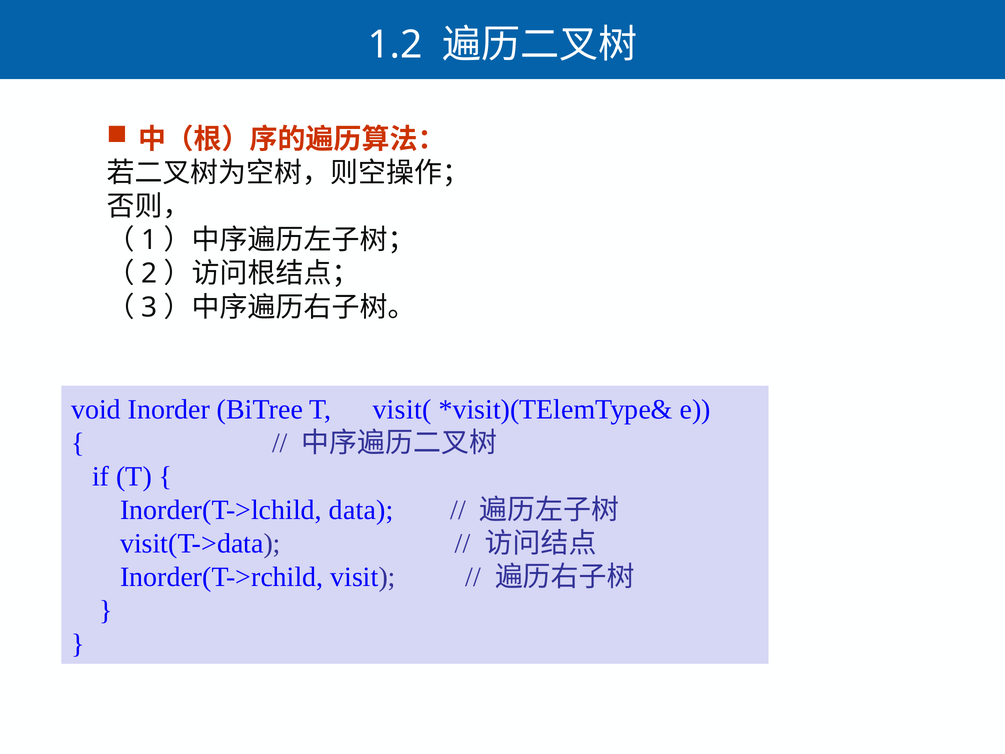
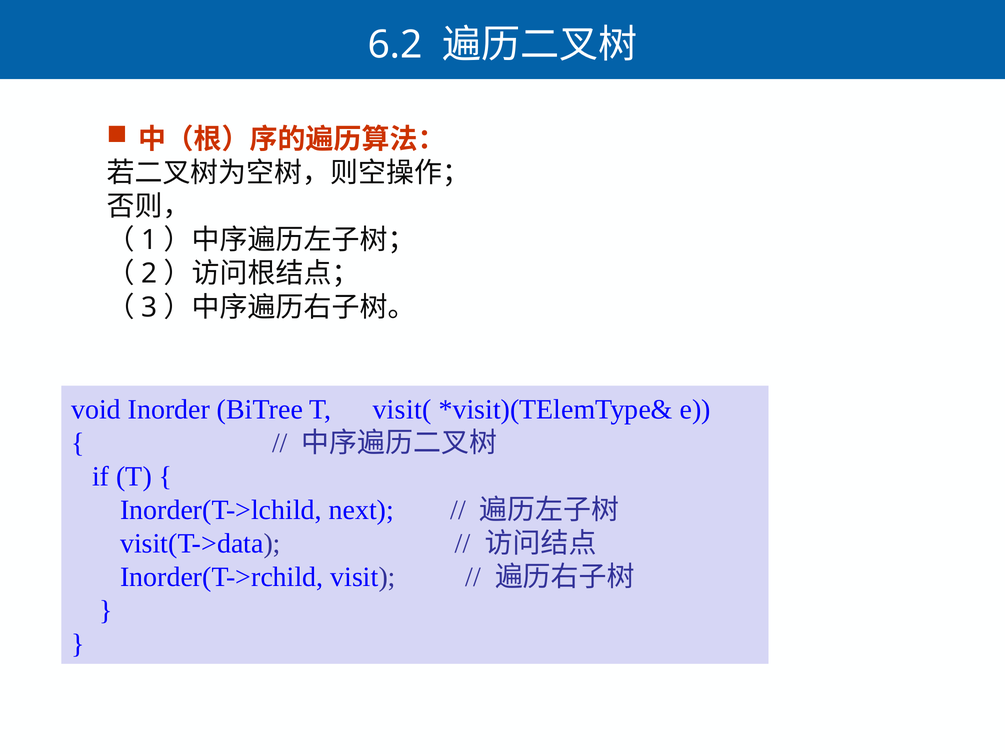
1.2: 1.2 -> 6.2 (395, 45)
data: data -> next (361, 510)
